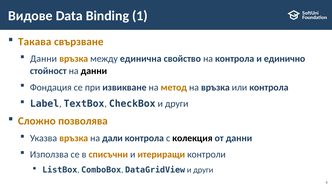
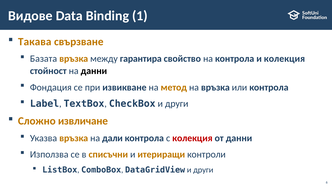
Данни: Данни -> Базата (44, 59)
единична: единична -> гарантира (141, 59)
и единично: единично -> колекция (284, 59)
позволява: позволява -> извличане (83, 121)
колекция colour: black -> red (192, 138)
